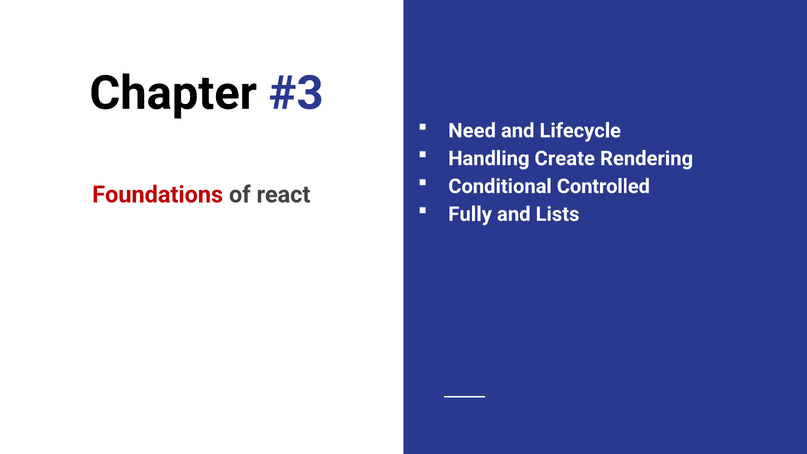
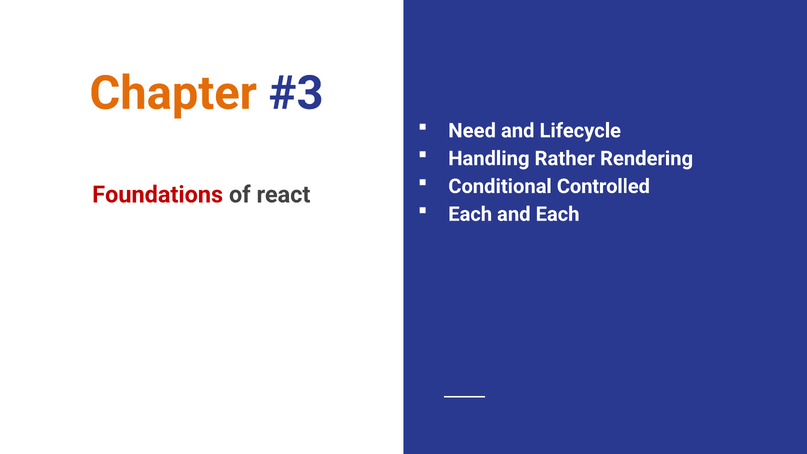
Chapter colour: black -> orange (173, 93)
Create: Create -> Rather (565, 159)
Fully: Fully -> Each (470, 214)
and Lists: Lists -> Each (558, 214)
